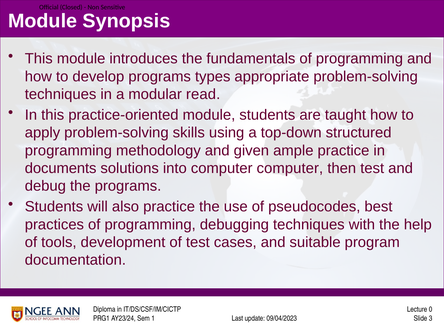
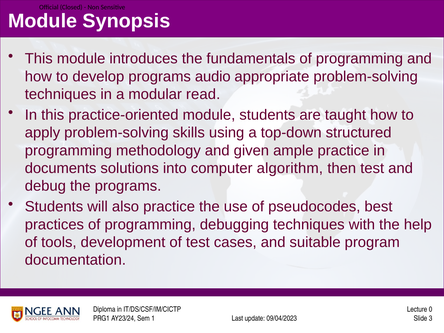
types: types -> audio (213, 77)
computer computer: computer -> algorithm (290, 168)
